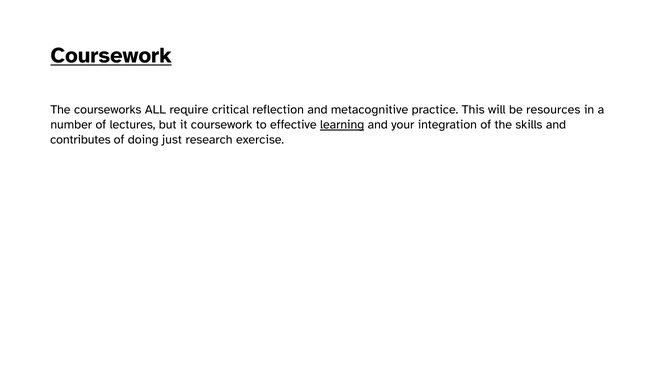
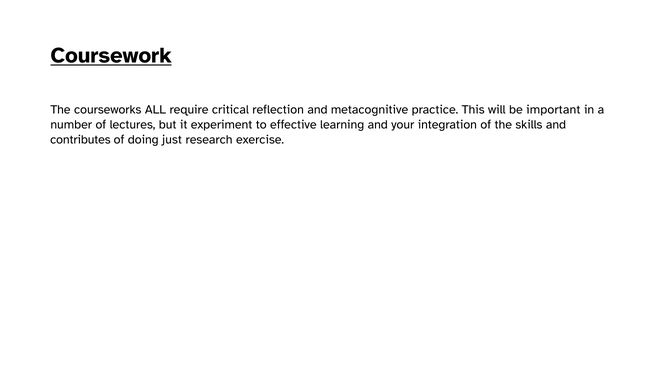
resources: resources -> important (553, 110)
it coursework: coursework -> experiment (222, 125)
learning underline: present -> none (342, 125)
